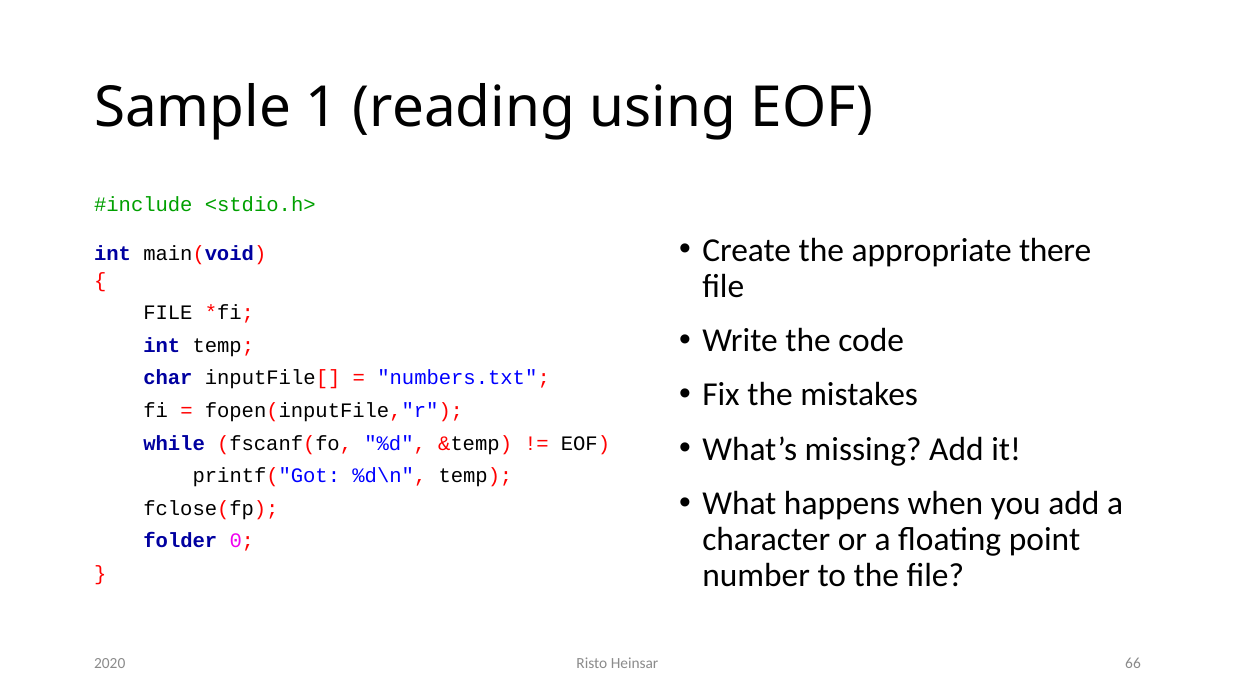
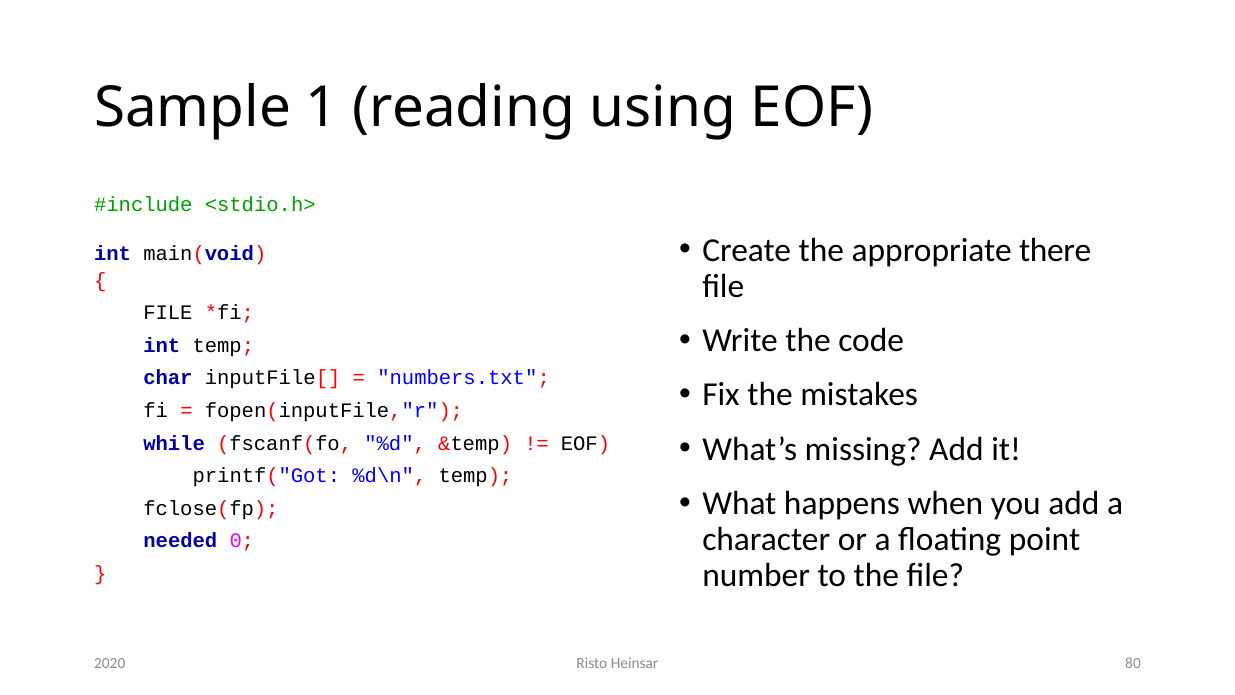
folder: folder -> needed (180, 541)
66: 66 -> 80 (1133, 663)
